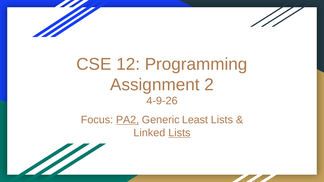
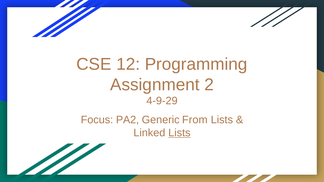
4-9-26: 4-9-26 -> 4-9-29 (162, 101)
PA2 underline: present -> none (127, 120)
Least: Least -> From (195, 120)
